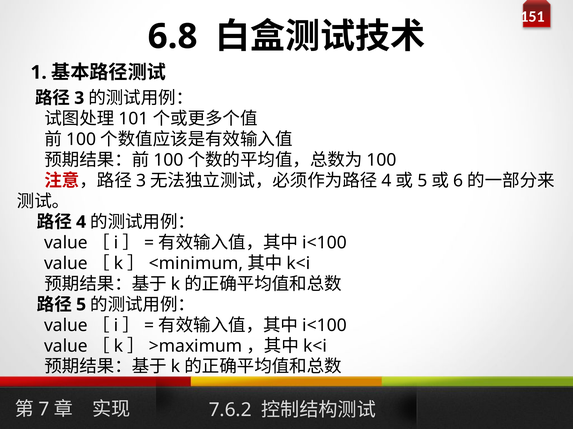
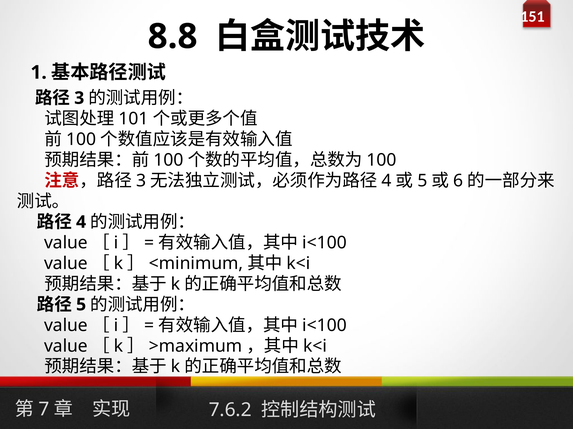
6.8: 6.8 -> 8.8 (173, 37)
